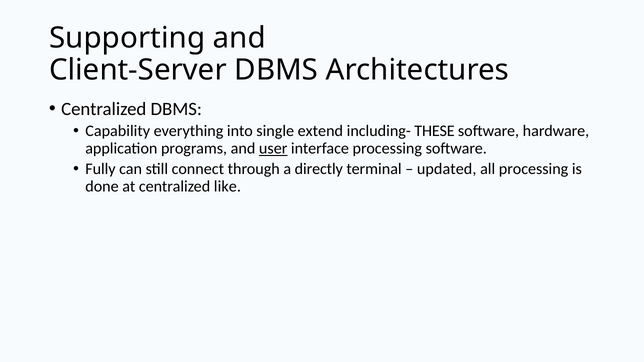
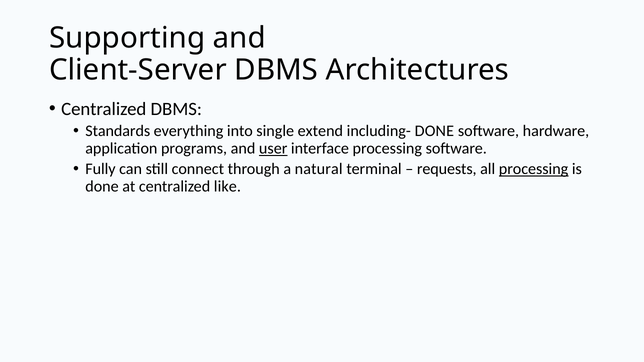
Capability: Capability -> Standards (118, 131)
including- THESE: THESE -> DONE (434, 131)
directly: directly -> natural (319, 169)
updated: updated -> requests (447, 169)
processing underline: none -> present (534, 169)
